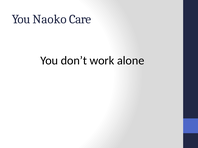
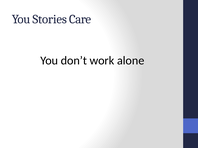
Naoko: Naoko -> Stories (50, 19)
